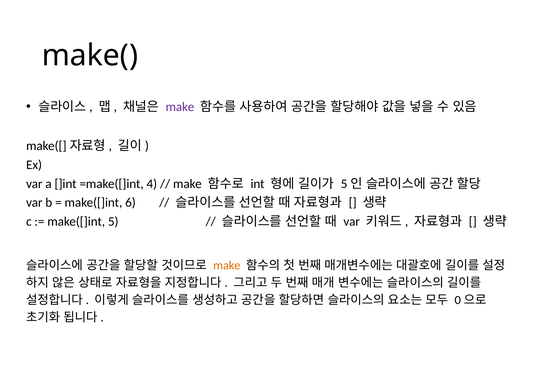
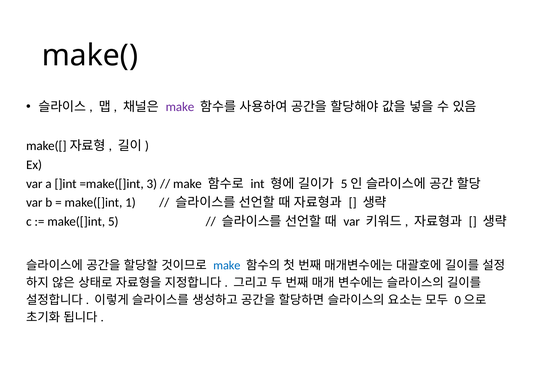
4: 4 -> 3 (152, 183)
6: 6 -> 1 (131, 202)
make colour: orange -> blue (227, 265)
